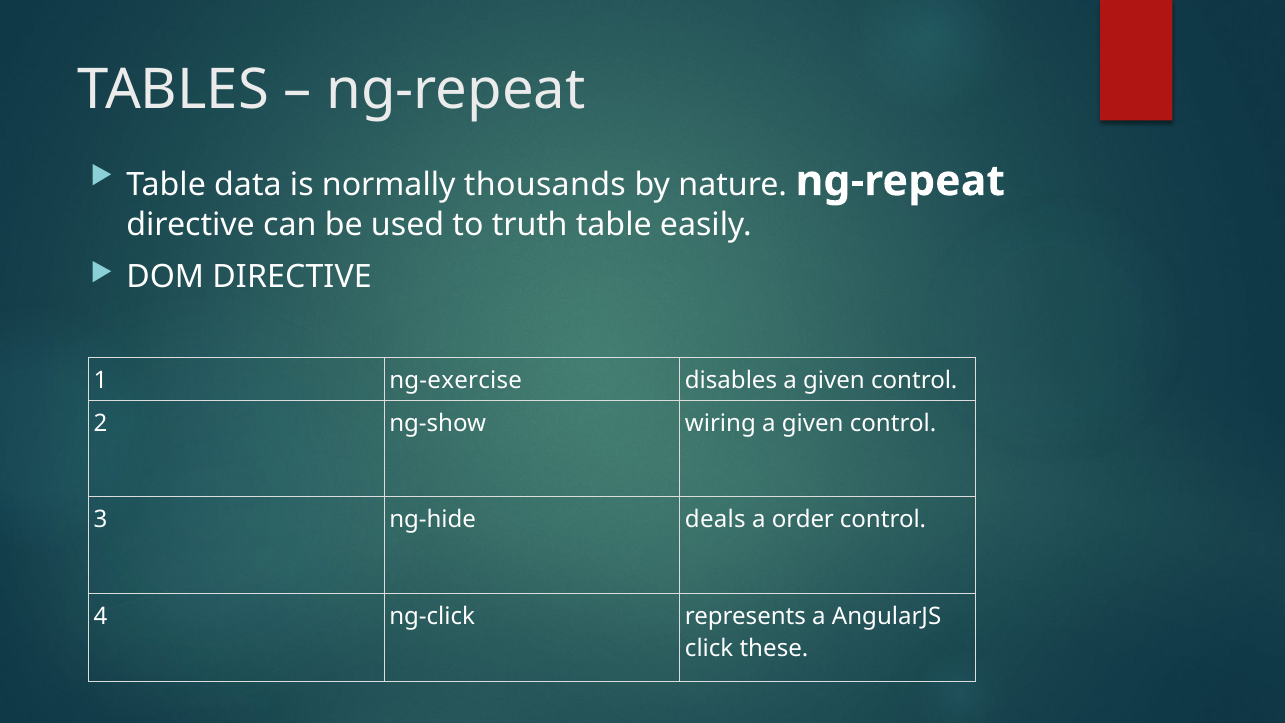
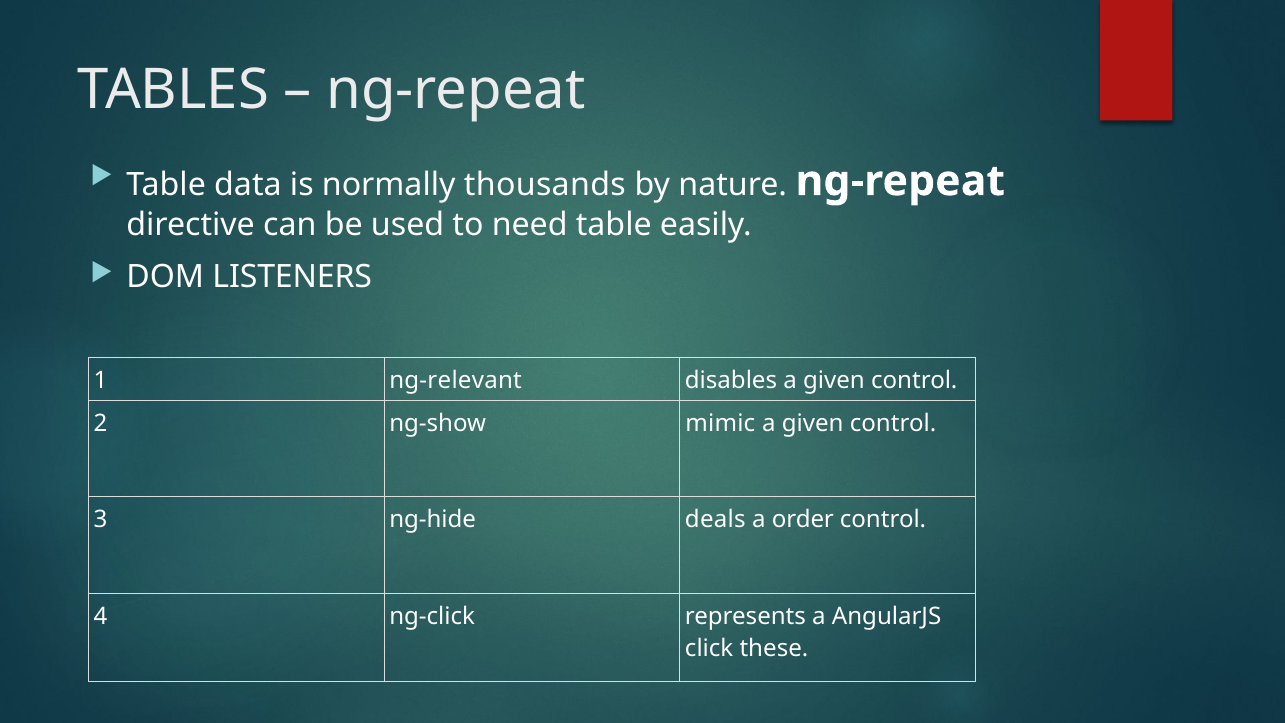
truth: truth -> need (530, 225)
DOM DIRECTIVE: DIRECTIVE -> LISTENERS (292, 277)
ng-exercise: ng-exercise -> ng-relevant (456, 380)
wiring: wiring -> mimic (720, 423)
